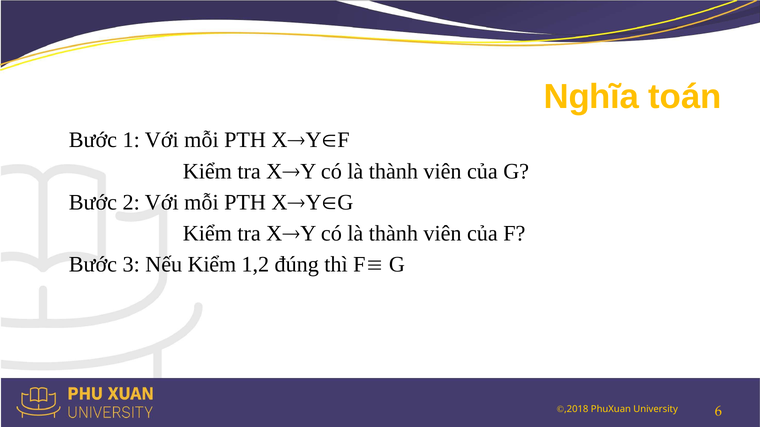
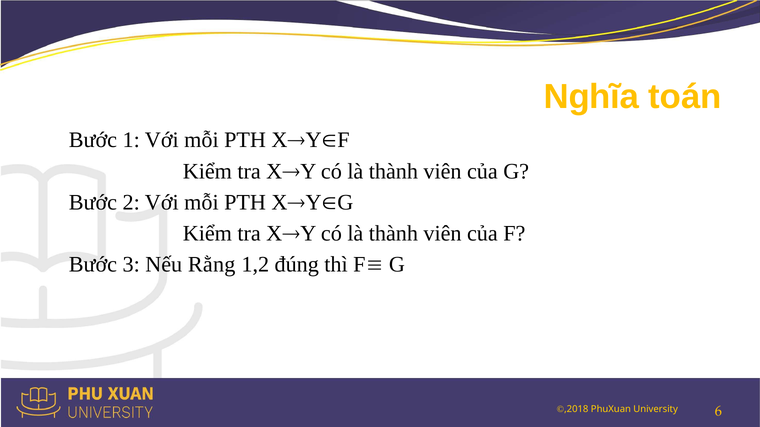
Nếu Kiểm: Kiểm -> Rằng (212, 265)
